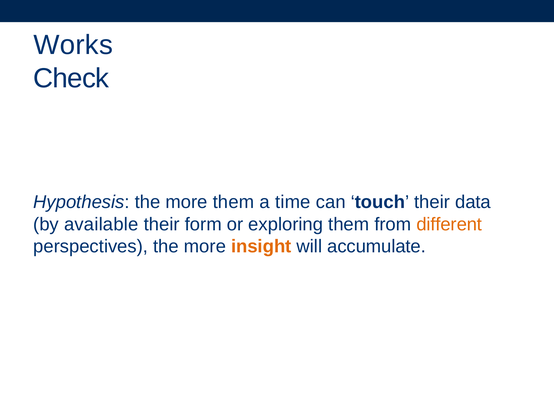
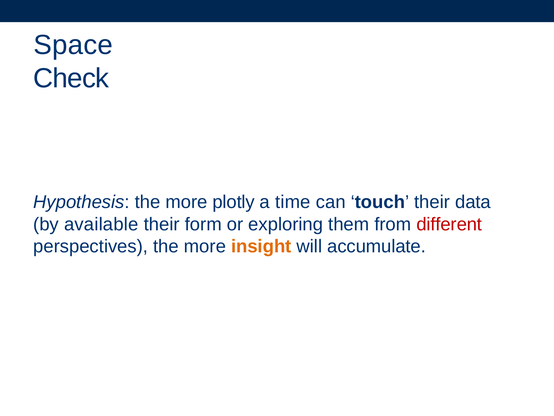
Works: Works -> Space (73, 45)
more them: them -> plotly (234, 202)
different colour: orange -> red (449, 224)
